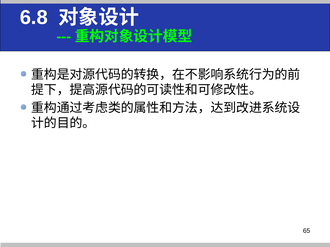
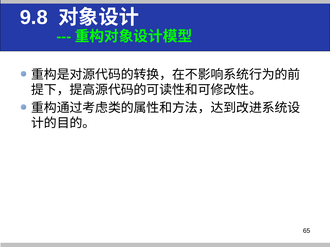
6.8: 6.8 -> 9.8 (34, 18)
